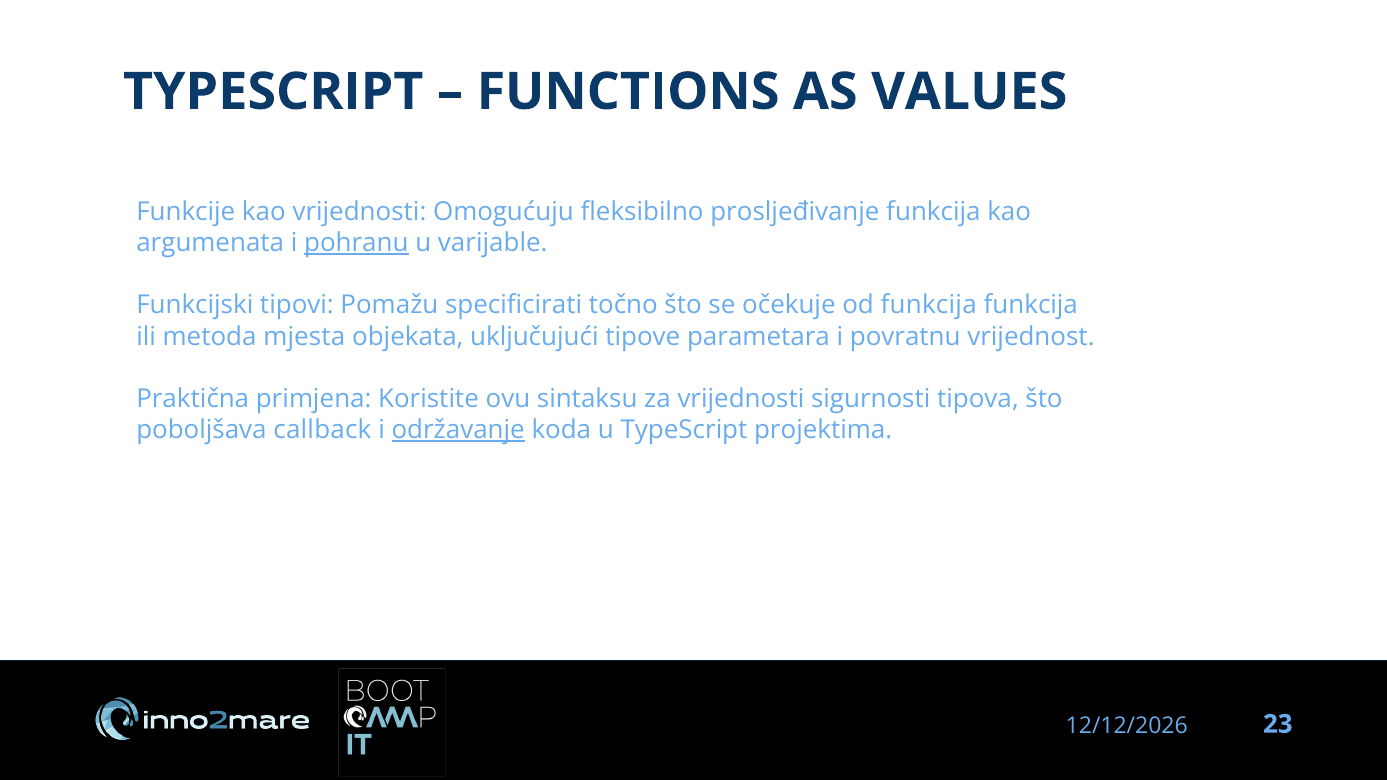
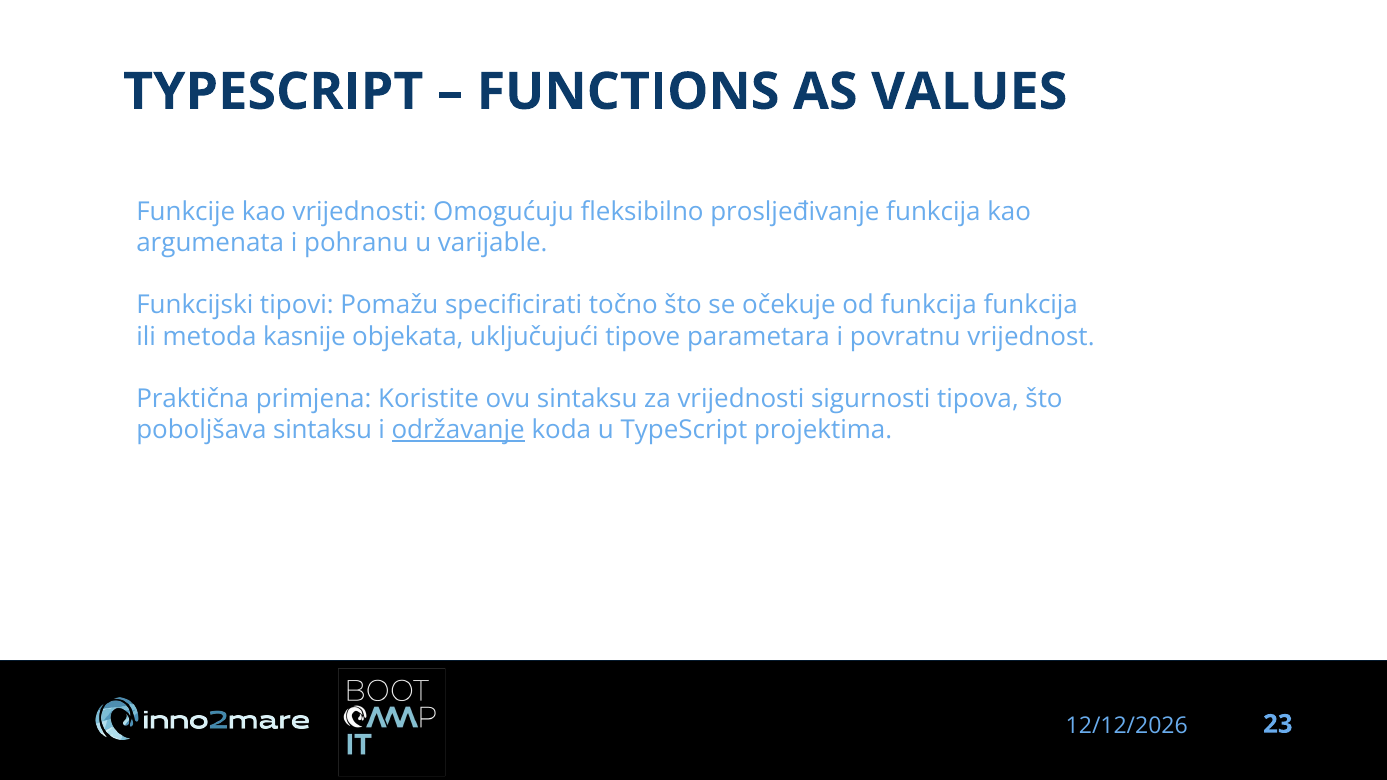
pohranu underline: present -> none (356, 243)
mjesta: mjesta -> kasnije (305, 337)
poboljšava callback: callback -> sintaksu (323, 430)
